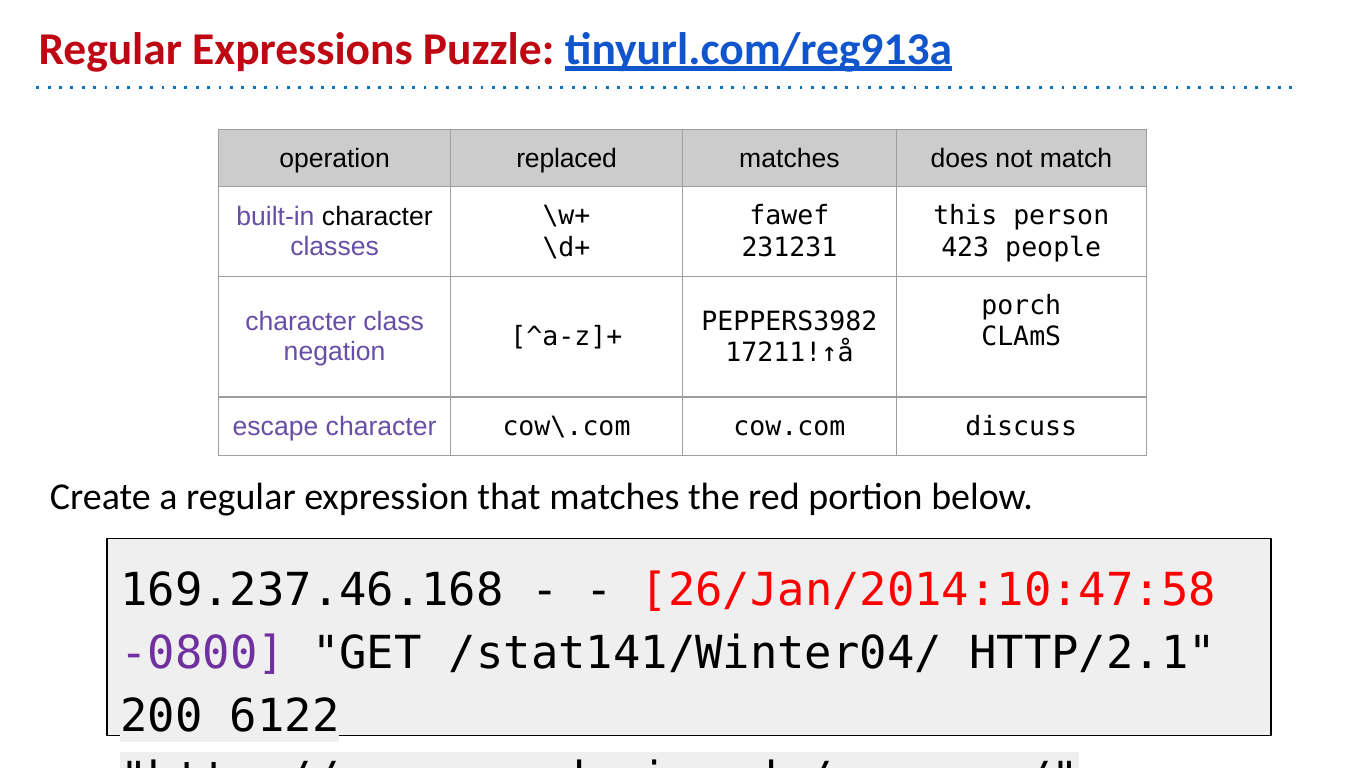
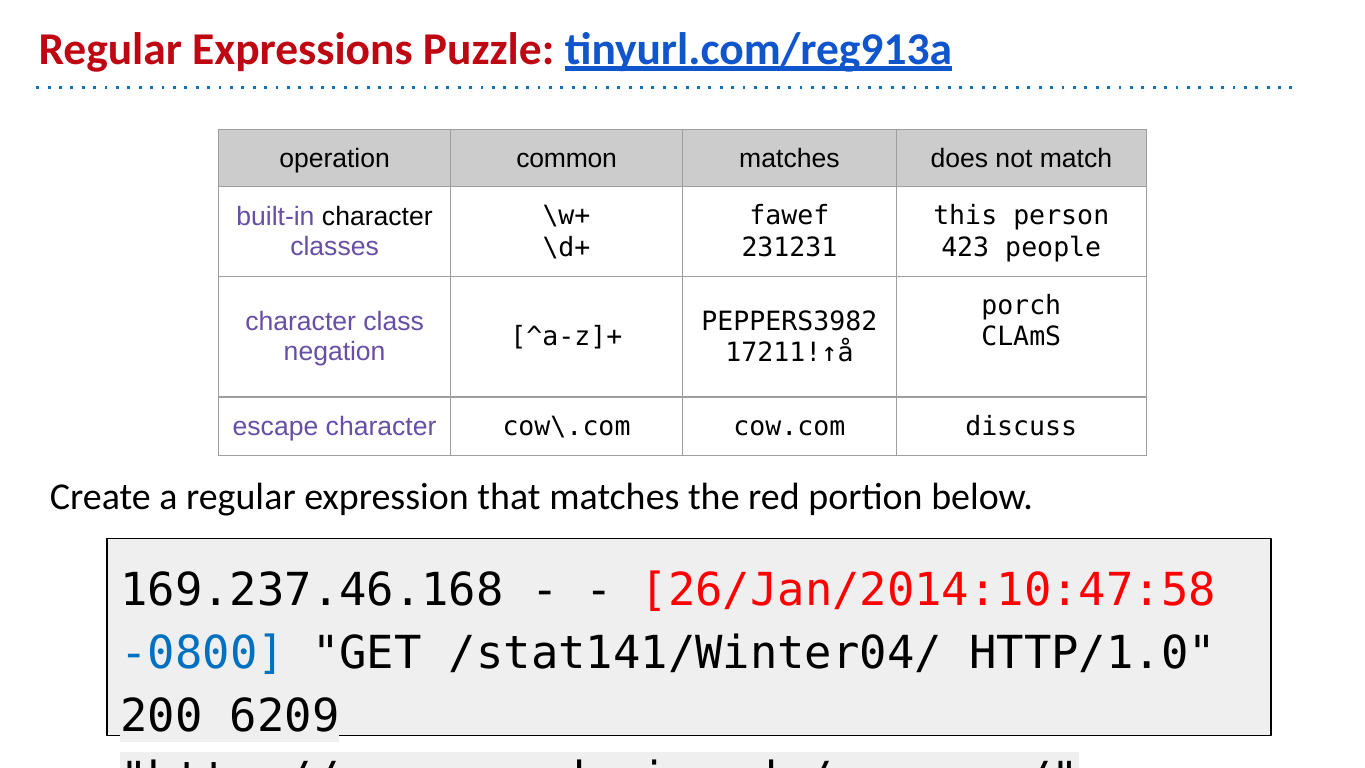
replaced: replaced -> common (567, 158)
-0800 colour: purple -> blue (203, 653)
HTTP/2.1: HTTP/2.1 -> HTTP/1.0 (1093, 653)
6122: 6122 -> 6209 (285, 716)
